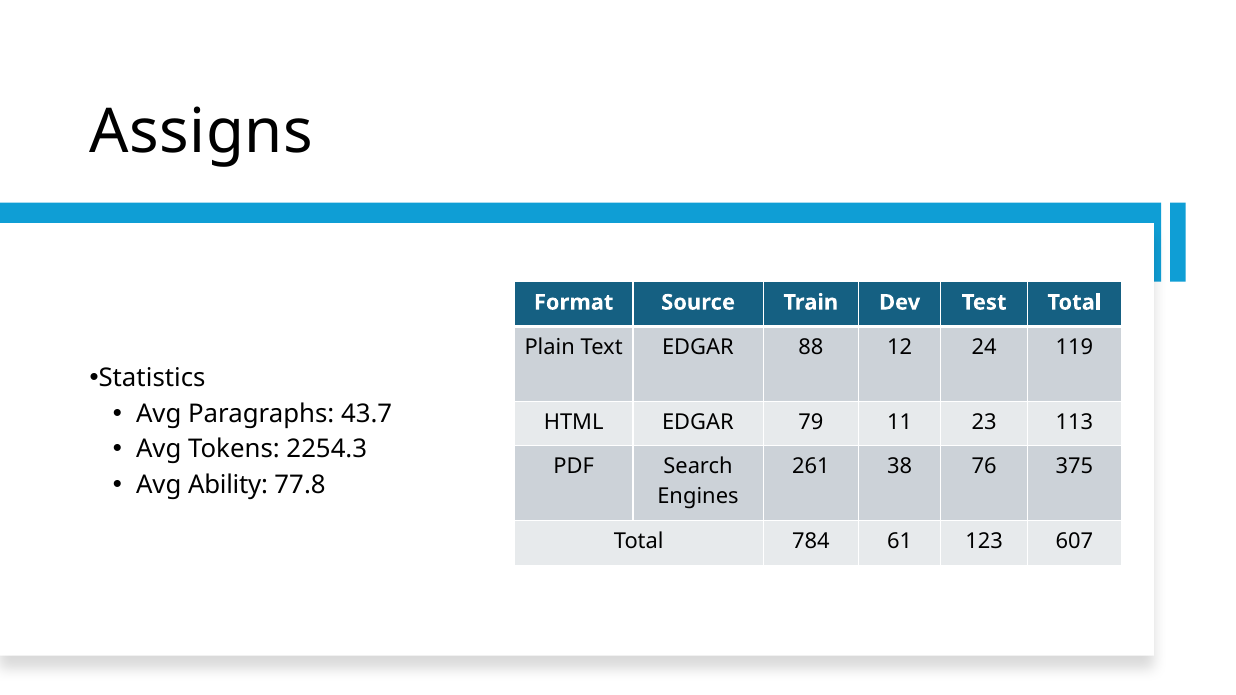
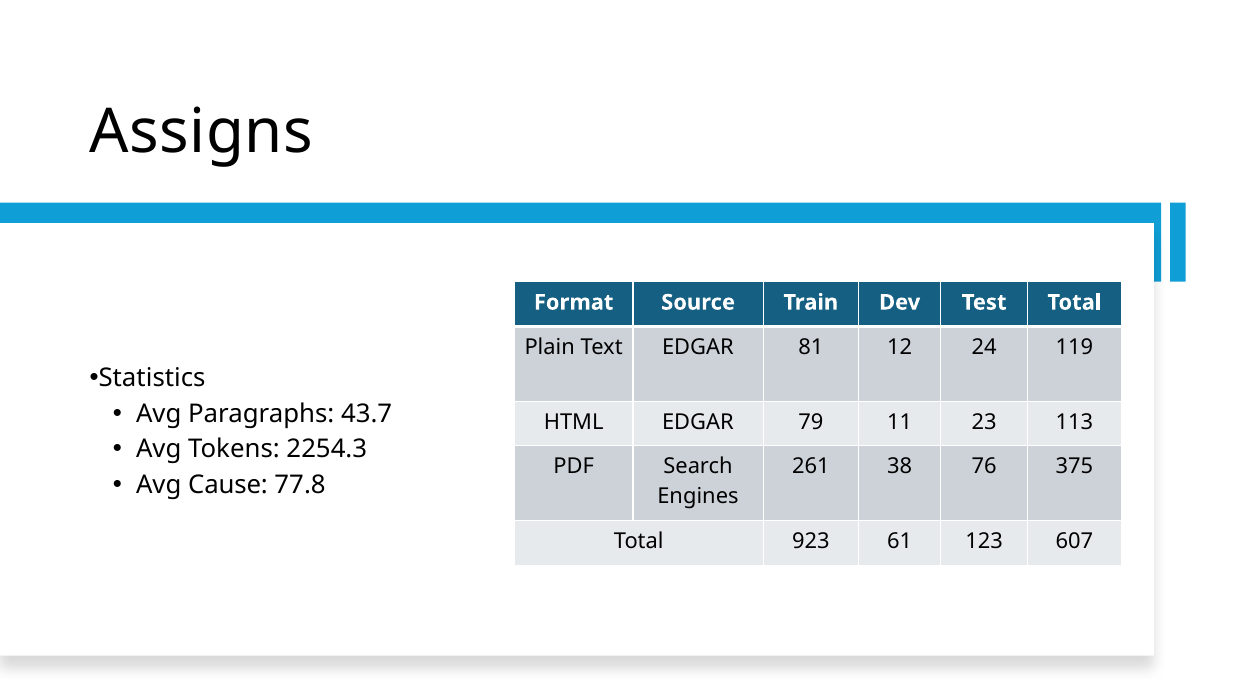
88: 88 -> 81 (811, 347)
Ability: Ability -> Cause (228, 485)
784: 784 -> 923 (811, 542)
